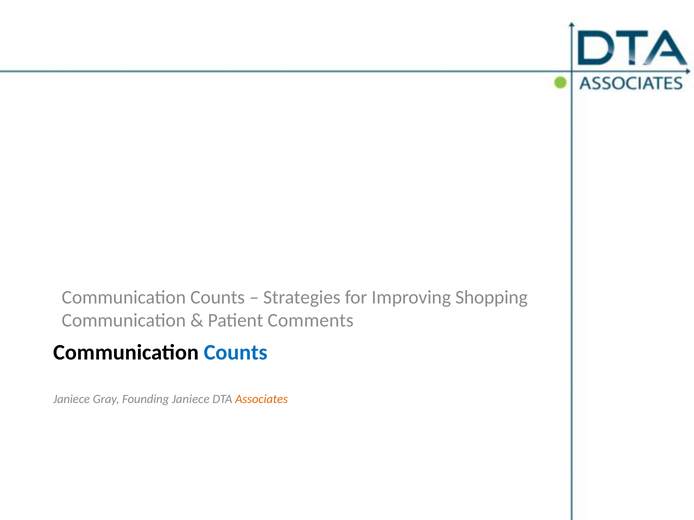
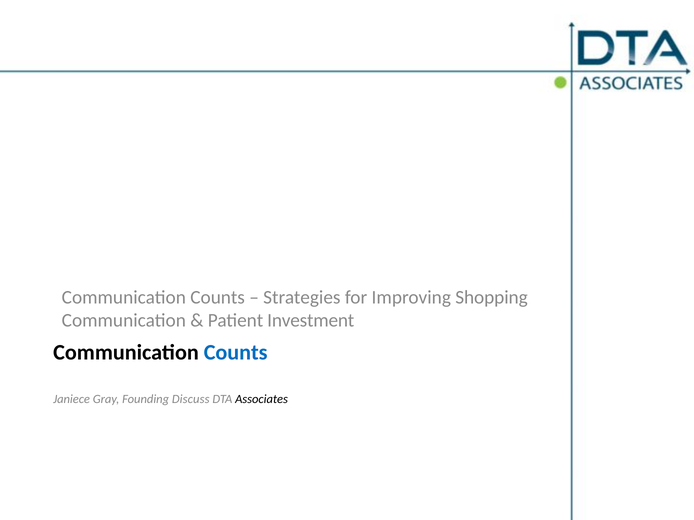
Comments: Comments -> Investment (311, 321)
Founding Janiece: Janiece -> Discuss (191, 400)
Associates colour: orange -> black (262, 400)
